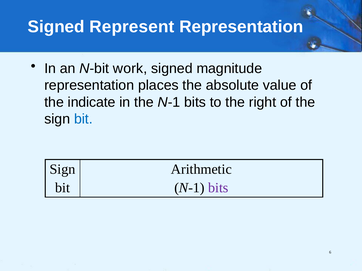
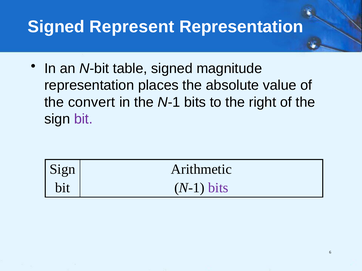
work: work -> table (130, 69)
indicate: indicate -> convert (92, 102)
bit colour: blue -> purple (83, 119)
